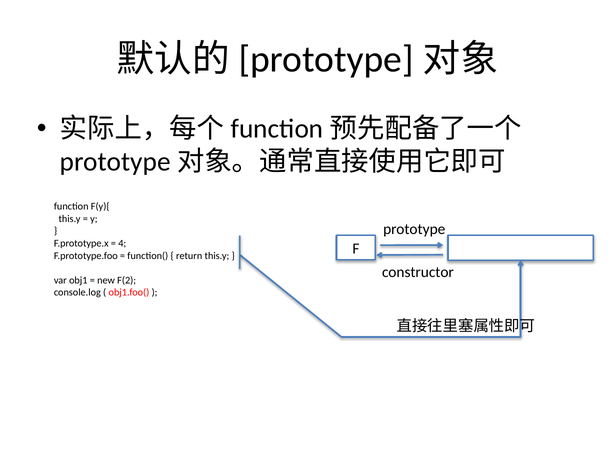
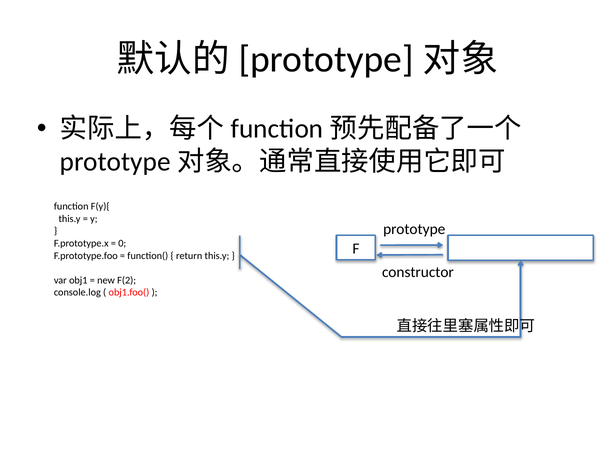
4: 4 -> 0 (122, 244)
